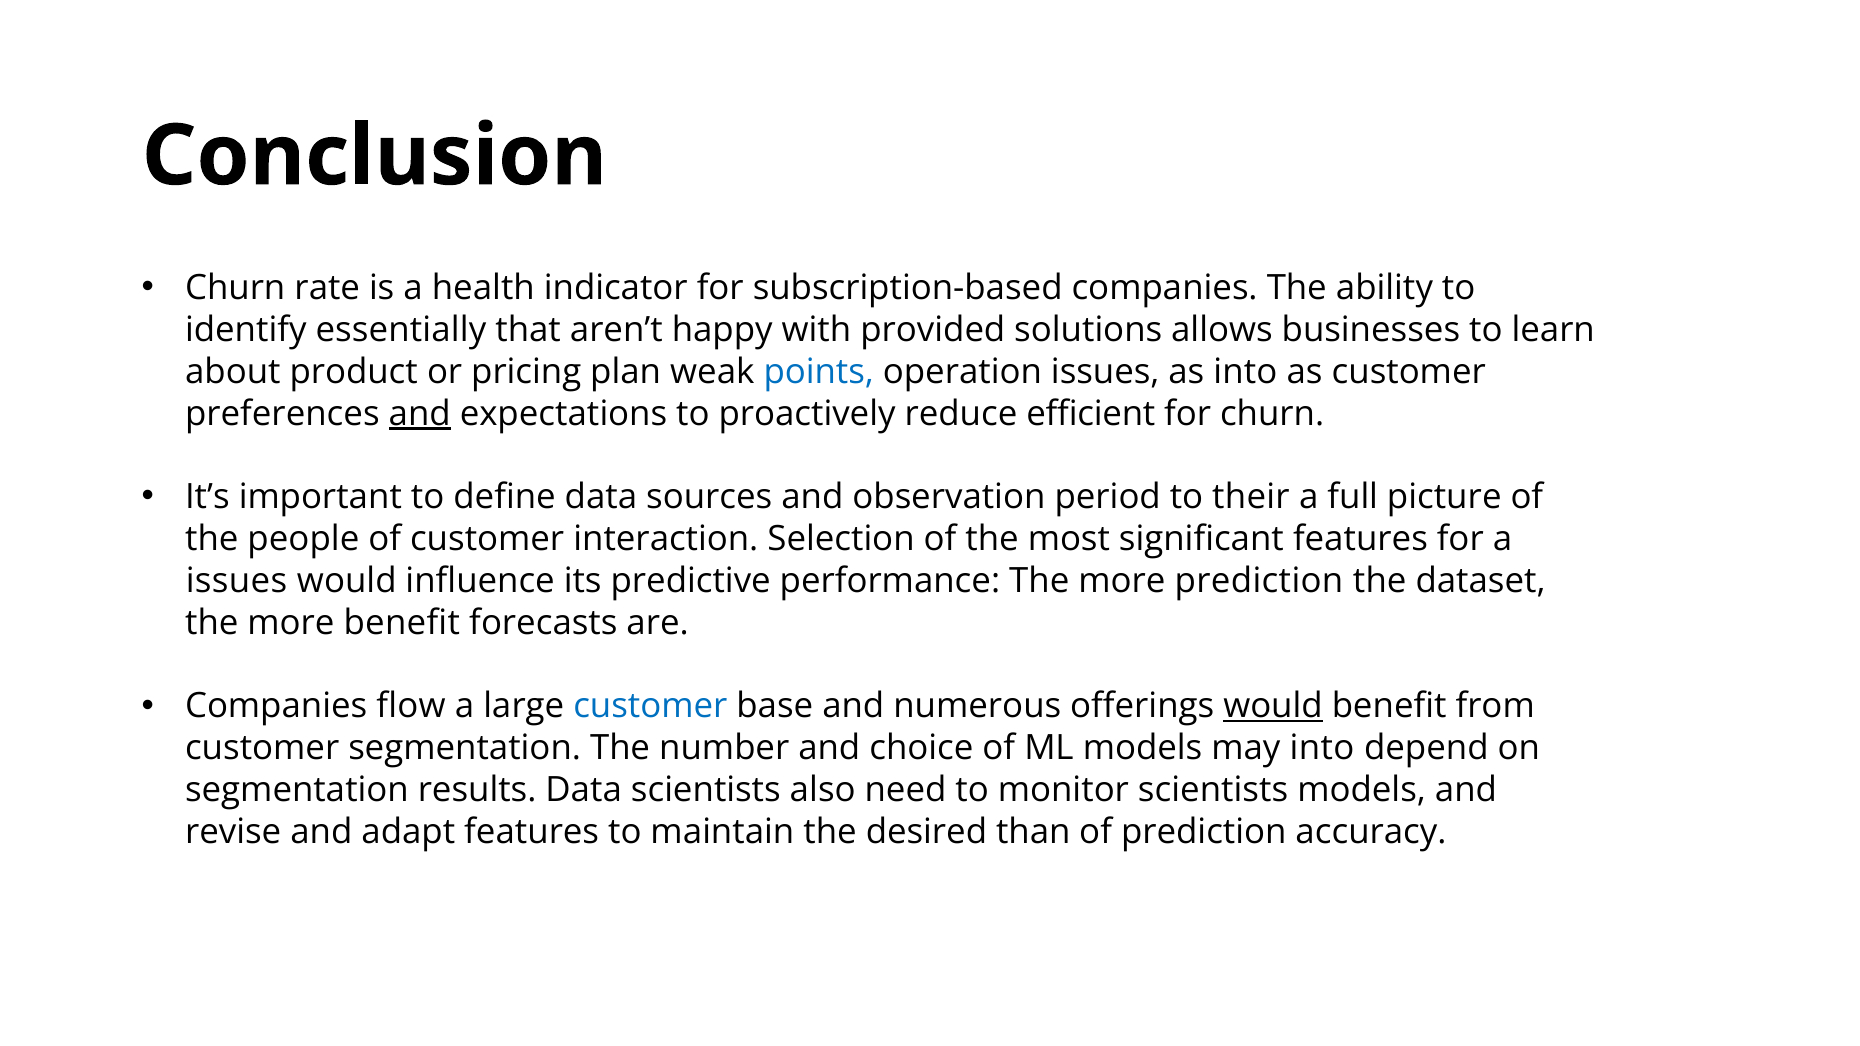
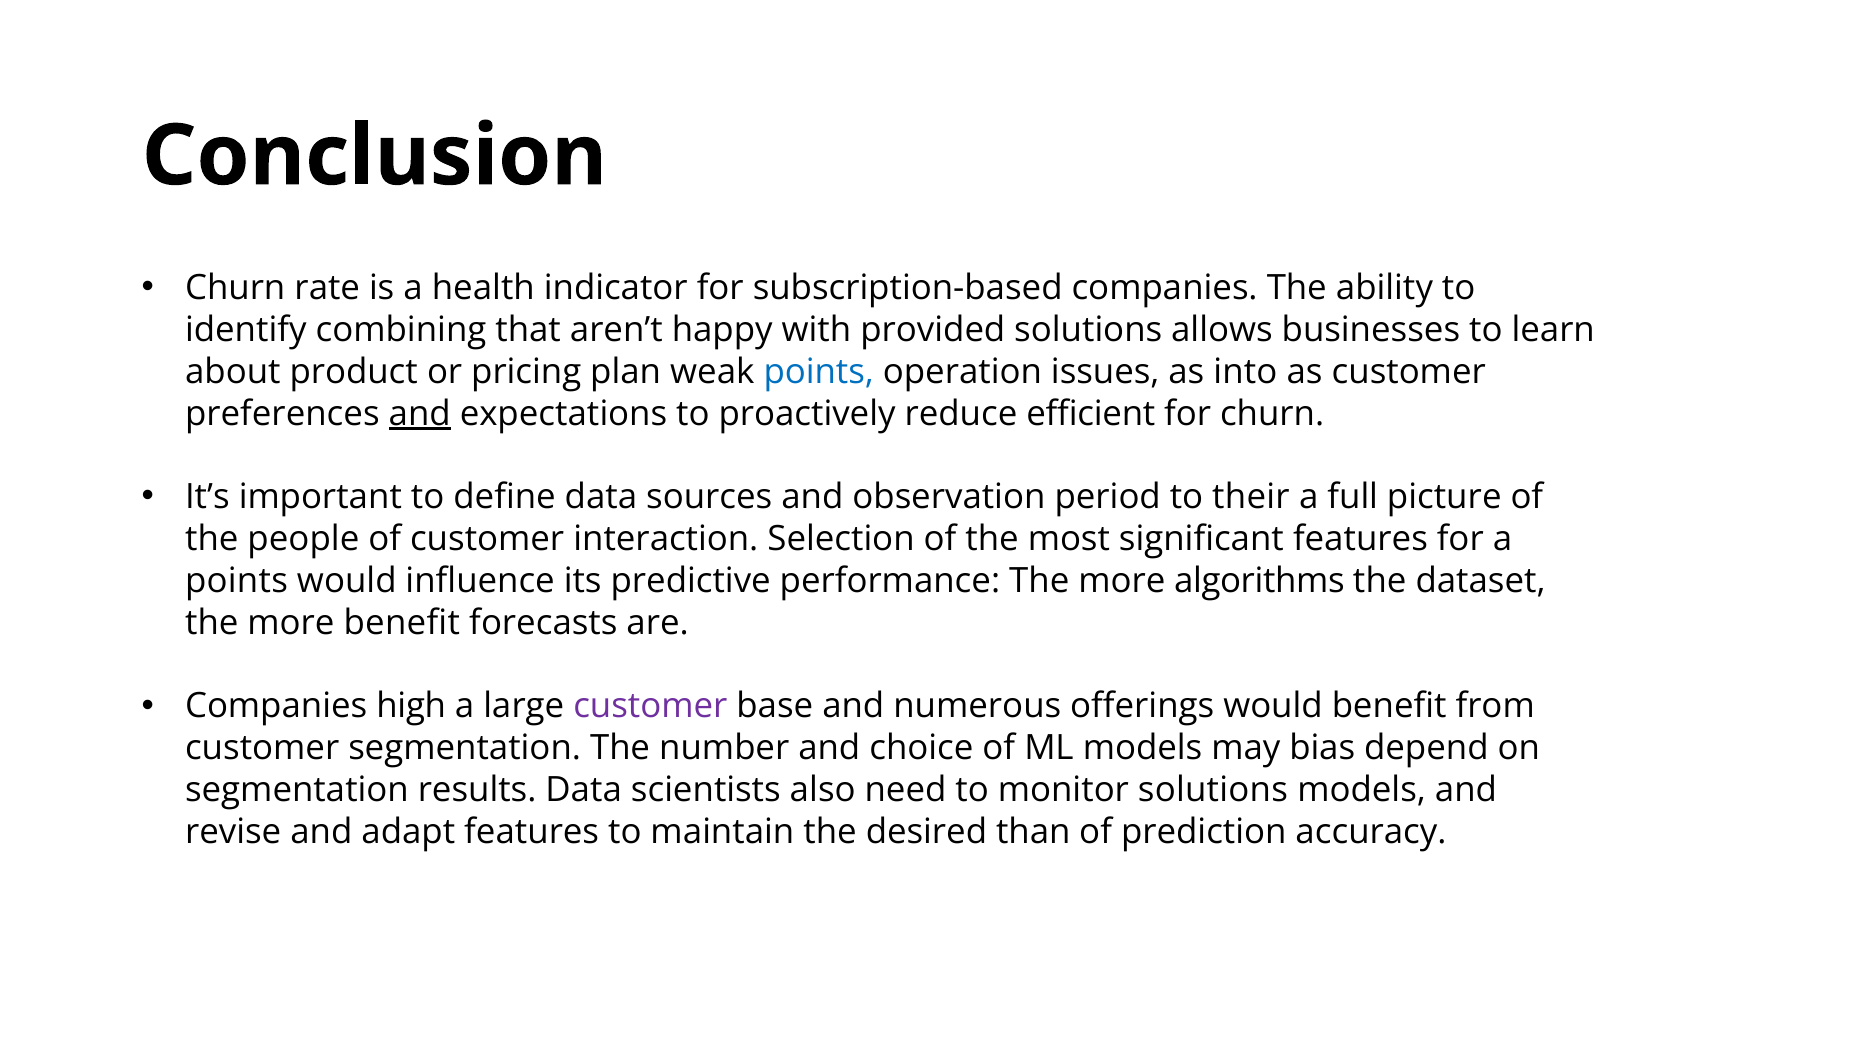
essentially: essentially -> combining (401, 330)
issues: issues -> points (237, 581)
more prediction: prediction -> algorithms (1259, 581)
flow: flow -> high (411, 707)
customer colour: blue -> purple (650, 707)
would underline: present -> none (1273, 707)
may into: into -> bias (1322, 748)
monitor scientists: scientists -> solutions (1213, 790)
